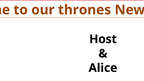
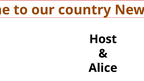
thrones: thrones -> country (85, 10)
